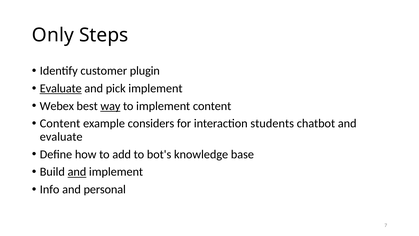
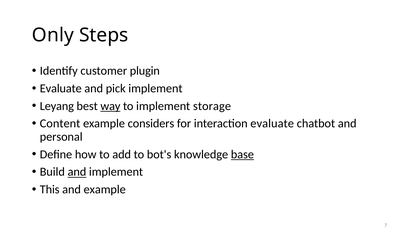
Evaluate underline: present -> none (61, 88)
Webex: Webex -> Leyang (57, 106)
implement content: content -> storage (212, 106)
interaction students: students -> evaluate (272, 123)
evaluate: evaluate -> personal (61, 137)
base underline: none -> present (242, 154)
Info: Info -> This (50, 189)
and personal: personal -> example (105, 189)
